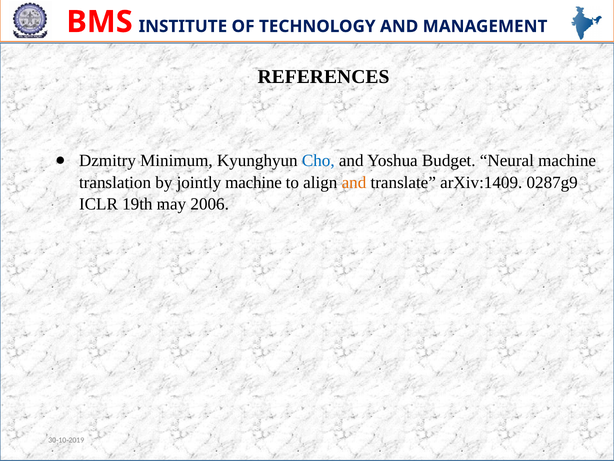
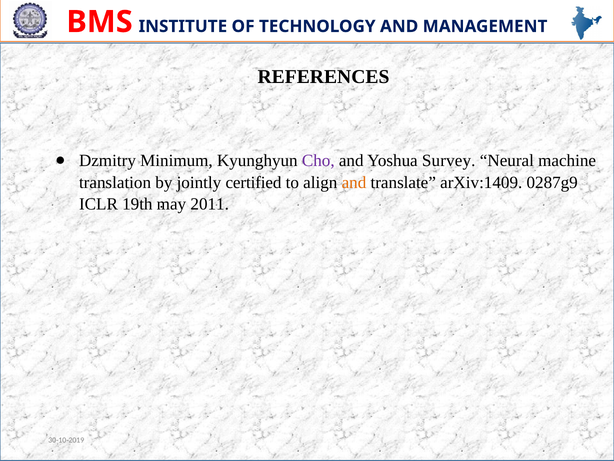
Cho colour: blue -> purple (318, 160)
Budget: Budget -> Survey (449, 160)
jointly machine: machine -> certified (253, 182)
2006: 2006 -> 2011 (210, 204)
